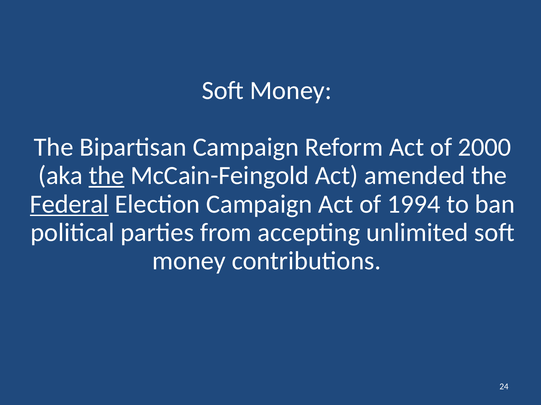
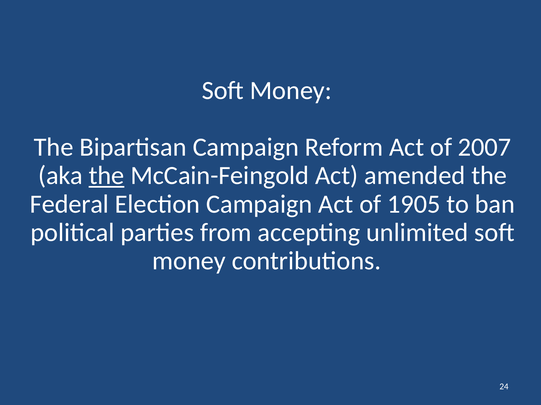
2000: 2000 -> 2007 (485, 148)
Federal underline: present -> none (69, 204)
1994: 1994 -> 1905 (414, 204)
